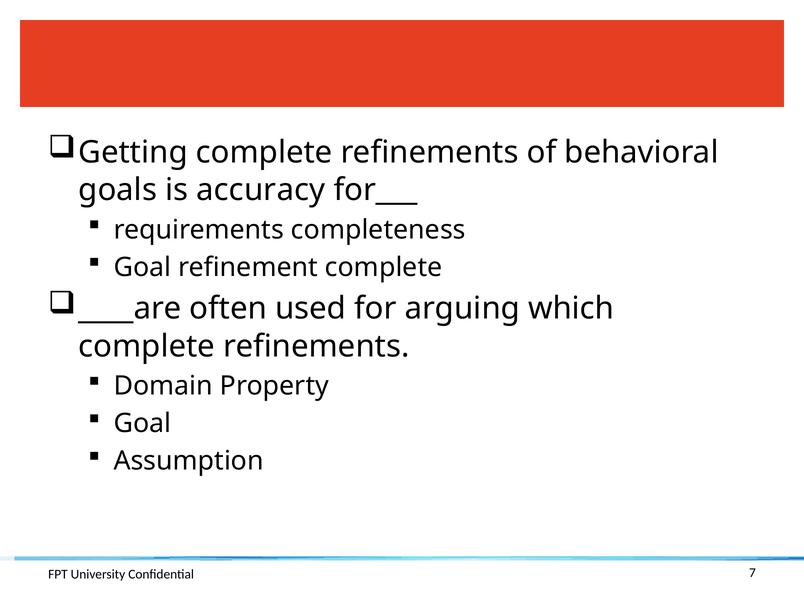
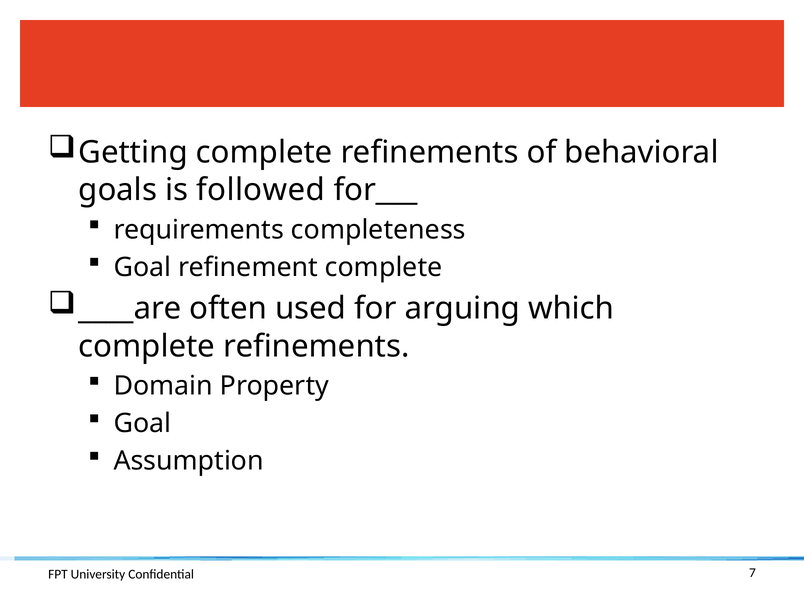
accuracy: accuracy -> followed (261, 190)
